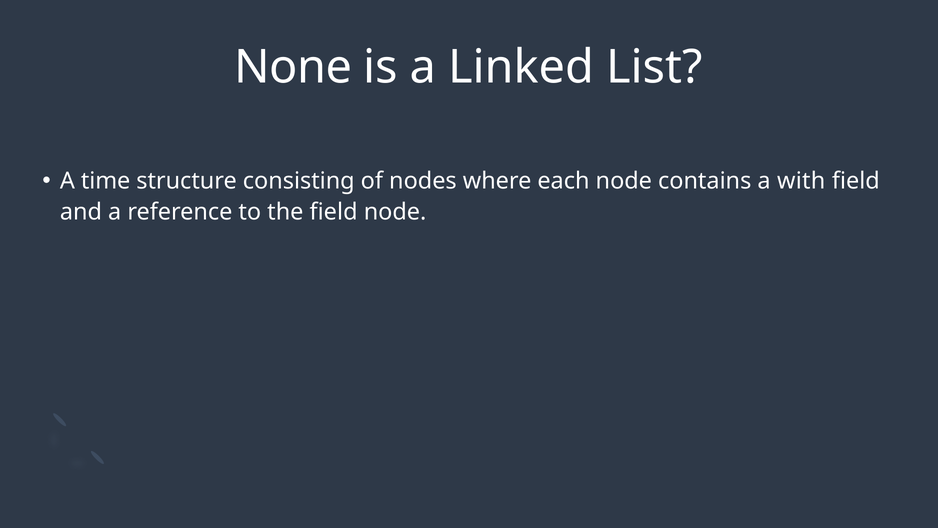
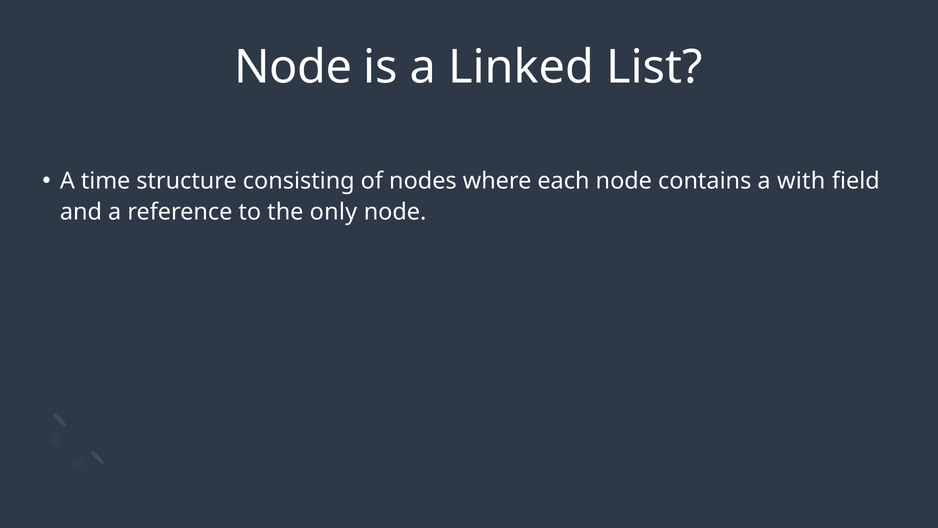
None: None -> Node (293, 67)
the field: field -> only (333, 212)
